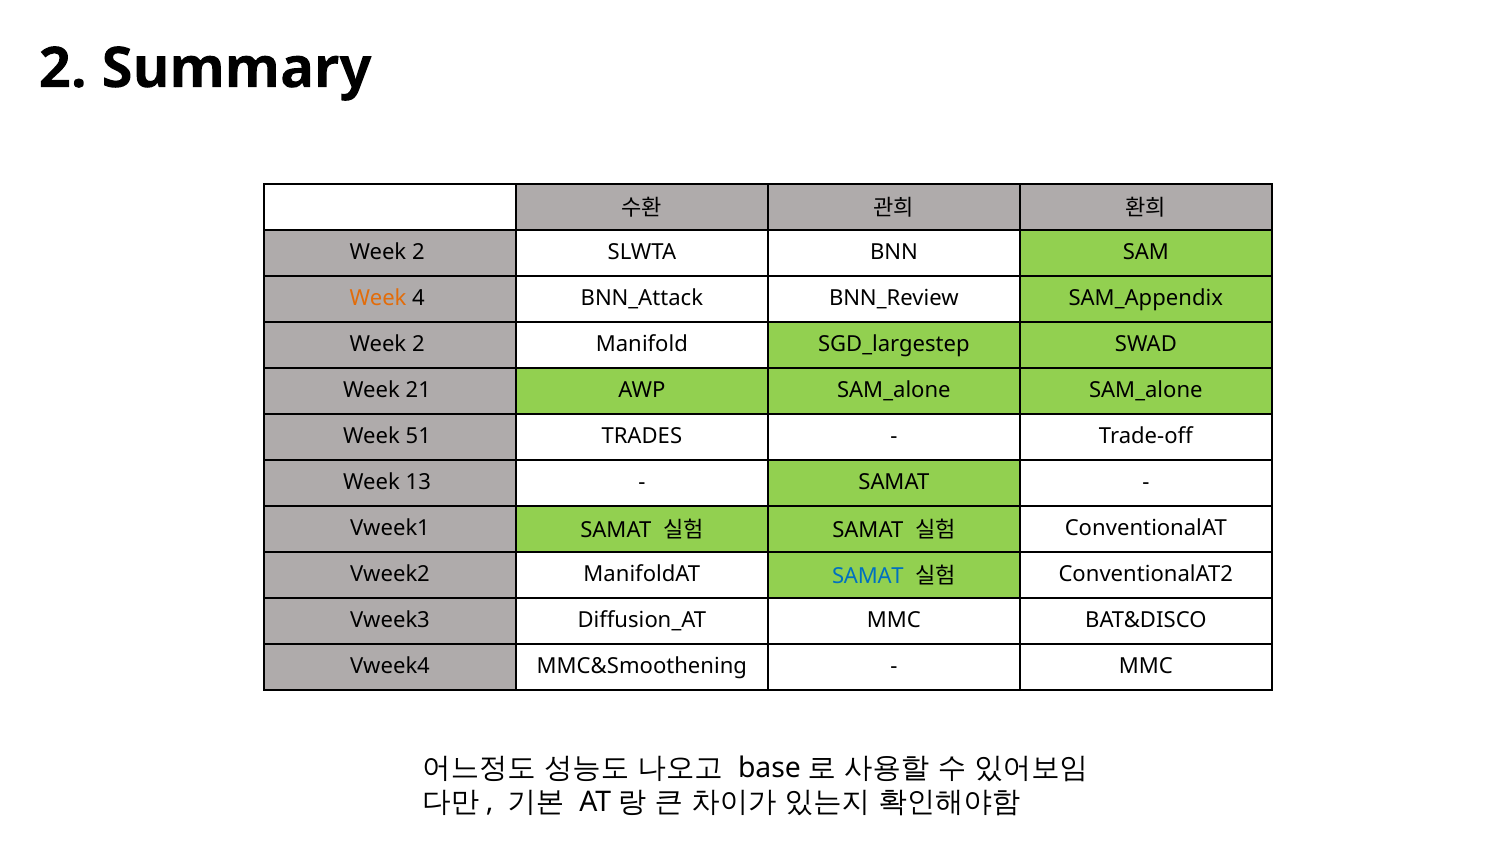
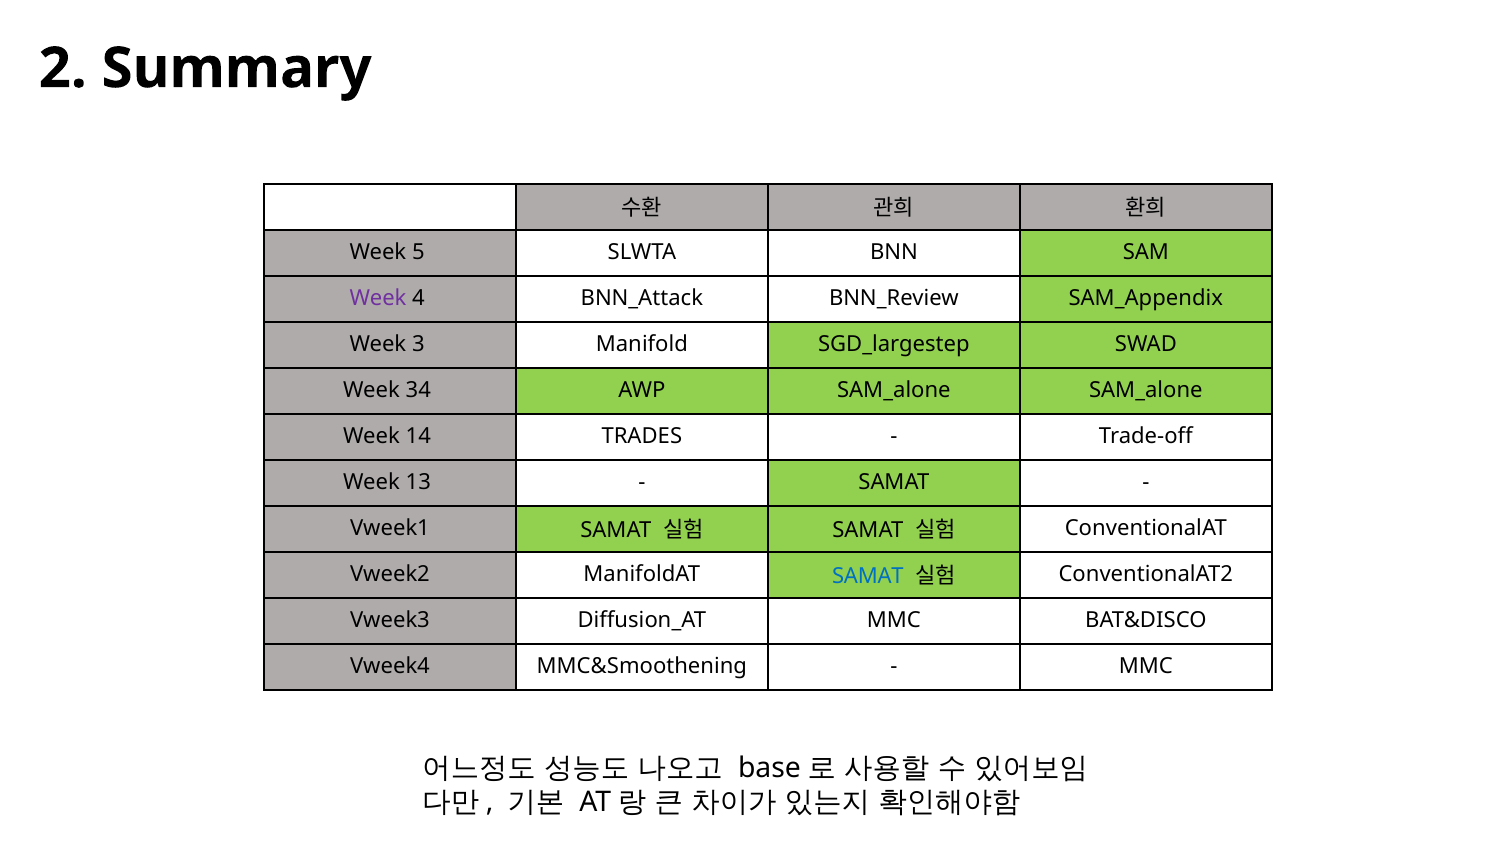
2: 2 -> 5 (418, 252)
Week colour: orange -> purple (378, 298)
2: 2 -> 3 (418, 344)
21: 21 -> 34 (418, 390)
51: 51 -> 14 (418, 436)
